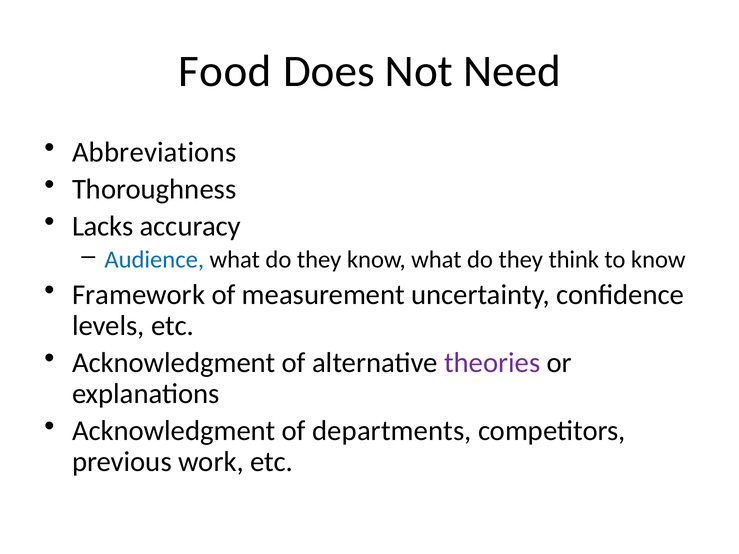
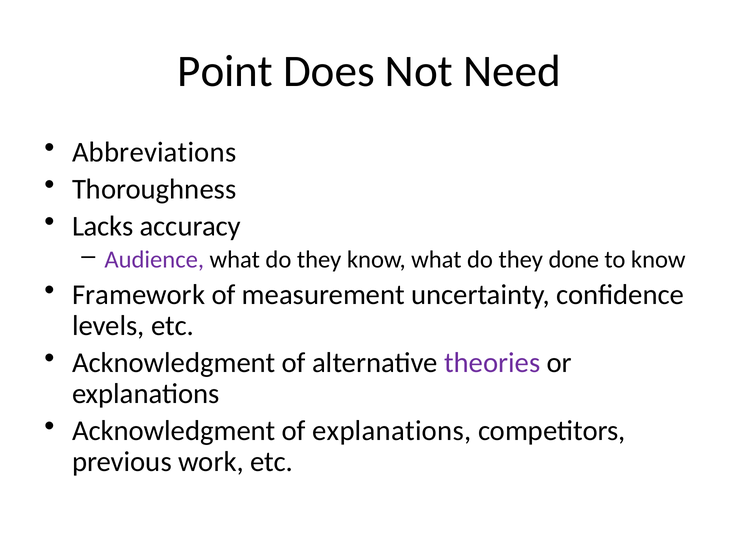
Food: Food -> Point (225, 72)
Audience colour: blue -> purple (154, 260)
think: think -> done (574, 260)
of departments: departments -> explanations (392, 431)
